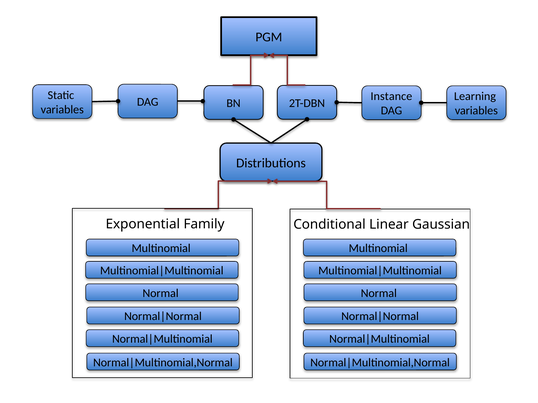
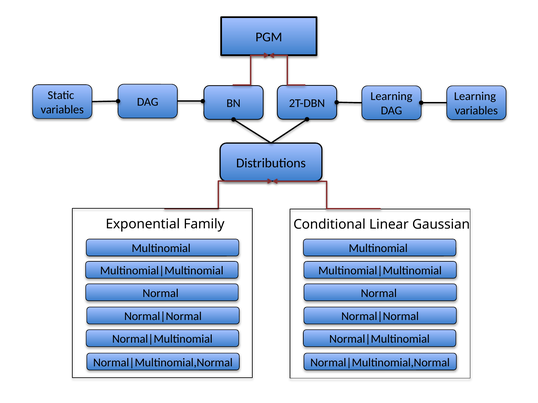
DAG Instance: Instance -> Learning (391, 96)
